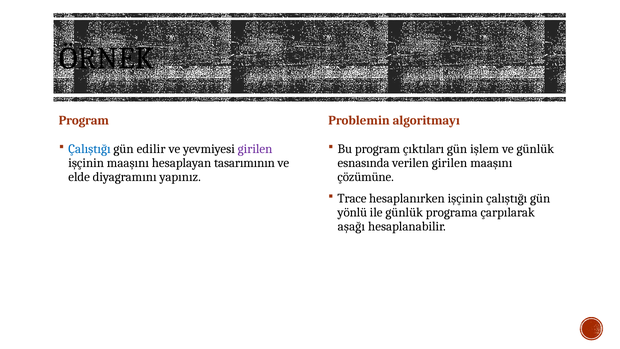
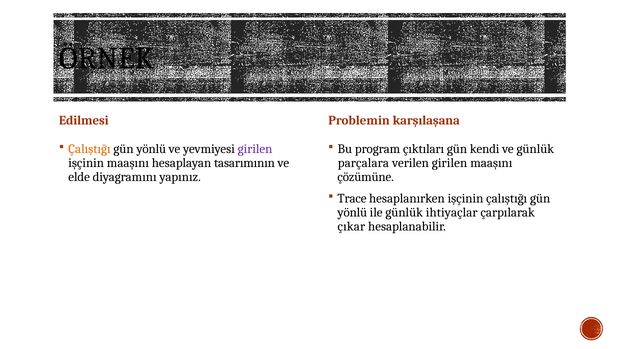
Program: Program -> Edilmesi (84, 120)
algoritmayı: algoritmayı -> karşılaşana (426, 120)
Çalıştığı colour: blue -> orange (89, 149)
edilir: edilir -> yönlü (151, 149)
işlem: işlem -> kendi (485, 149)
esnasında: esnasında -> parçalara (363, 163)
programa: programa -> ihtiyaçlar (452, 212)
aşağı: aşağı -> çıkar (351, 226)
